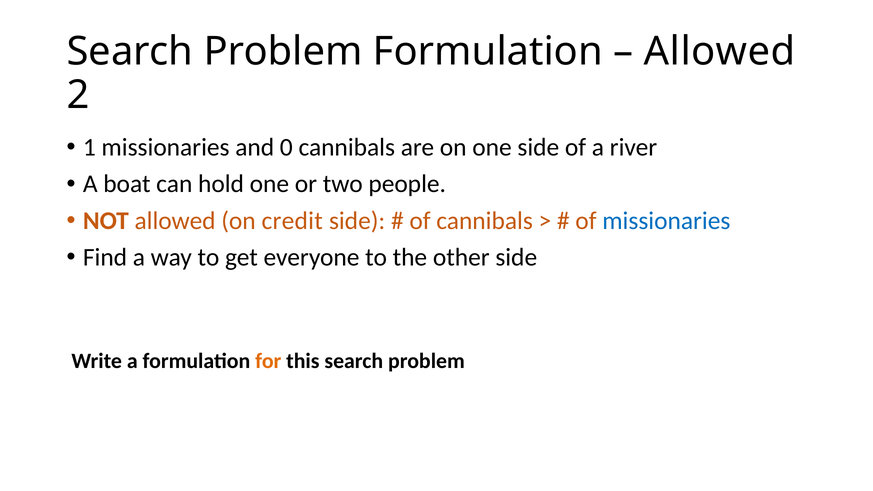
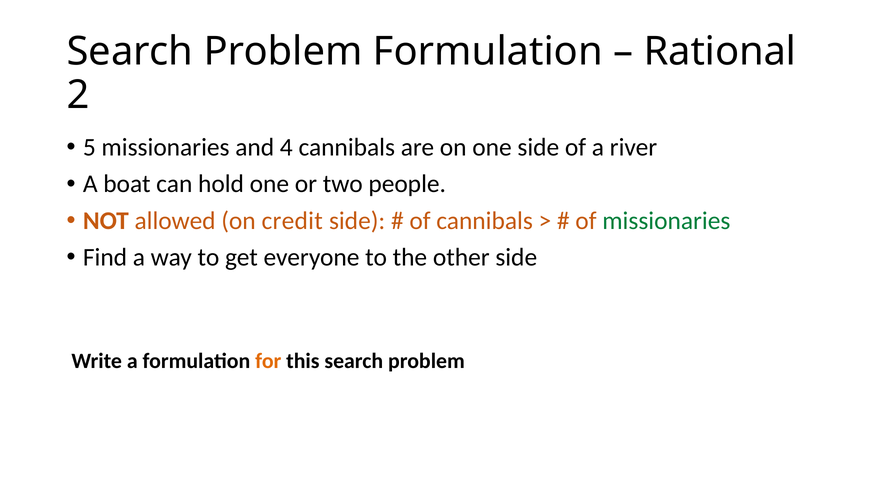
Allowed: Allowed -> Rational (720, 52)
1: 1 -> 5 (89, 148)
0: 0 -> 4 (286, 148)
missionaries colour: blue -> green (666, 221)
